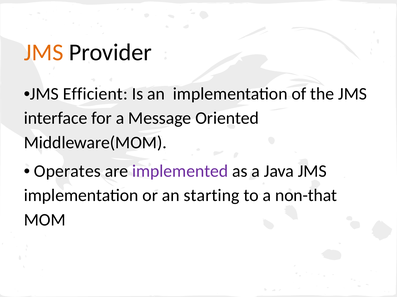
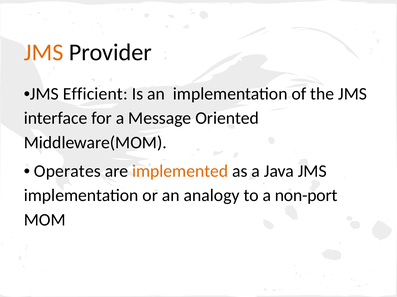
implemented colour: purple -> orange (180, 172)
starting: starting -> analogy (212, 196)
non-that: non-that -> non-port (306, 196)
